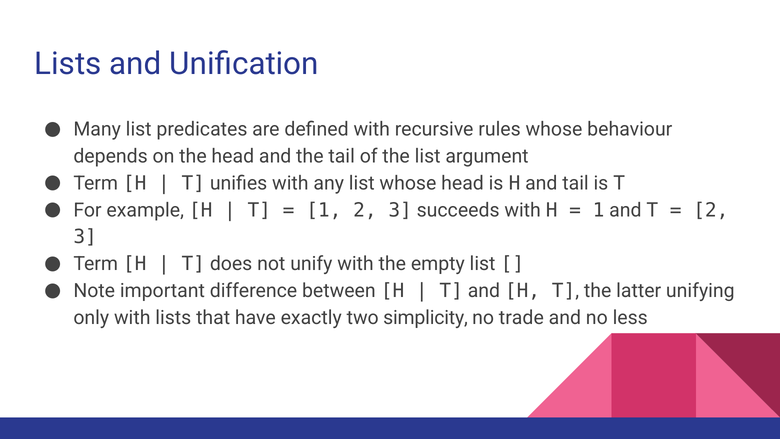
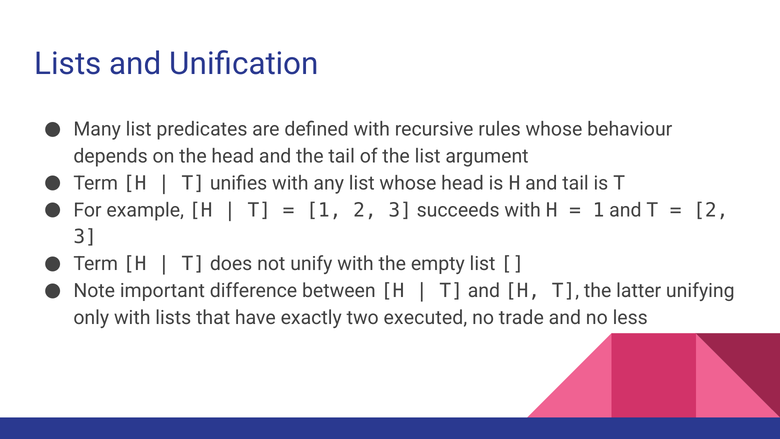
simplicity: simplicity -> executed (425, 318)
